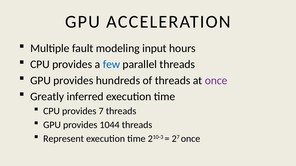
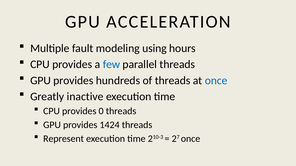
input: input -> using (154, 48)
once colour: purple -> blue (216, 81)
inferred: inferred -> inactive (85, 97)
7: 7 -> 0 (101, 111)
1044: 1044 -> 1424 (110, 125)
